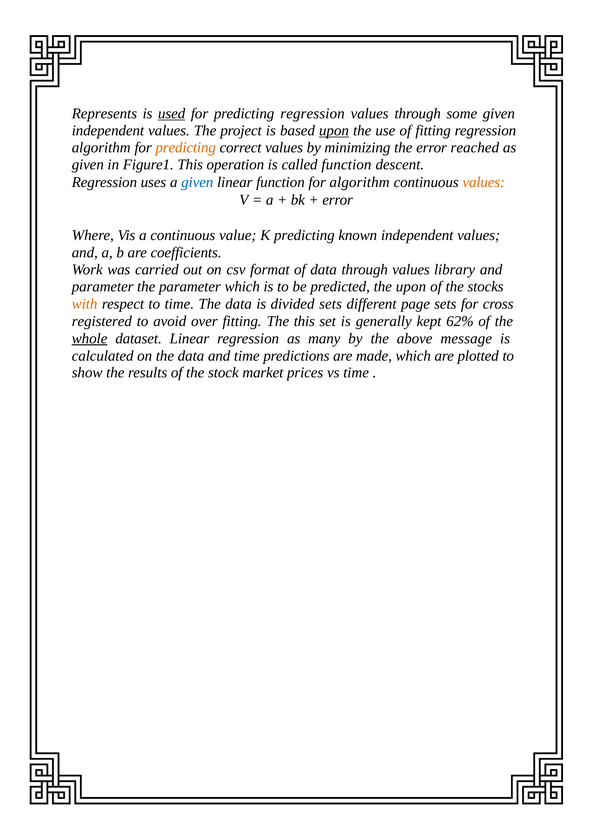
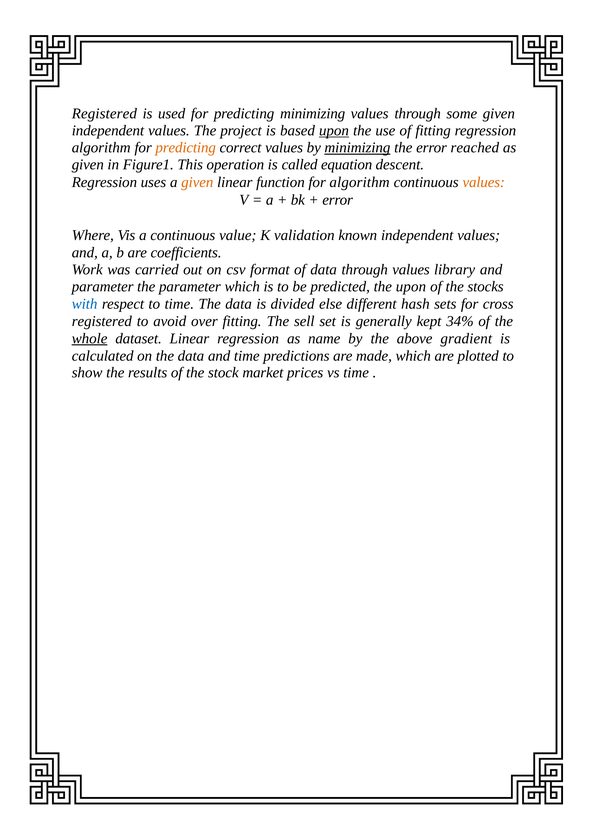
Represents: Represents -> Registered (104, 113)
used underline: present -> none (172, 113)
predicting regression: regression -> minimizing (313, 113)
minimizing underline: none -> present (357, 147)
called function: function -> equation (347, 165)
given colour: blue -> orange (197, 182)
K predicting: predicting -> validation (304, 235)
with colour: orange -> blue (85, 304)
divided sets: sets -> else (331, 304)
page: page -> hash (415, 304)
The this: this -> sell (304, 321)
62%: 62% -> 34% (460, 321)
many: many -> name (324, 338)
message: message -> gradient (466, 338)
